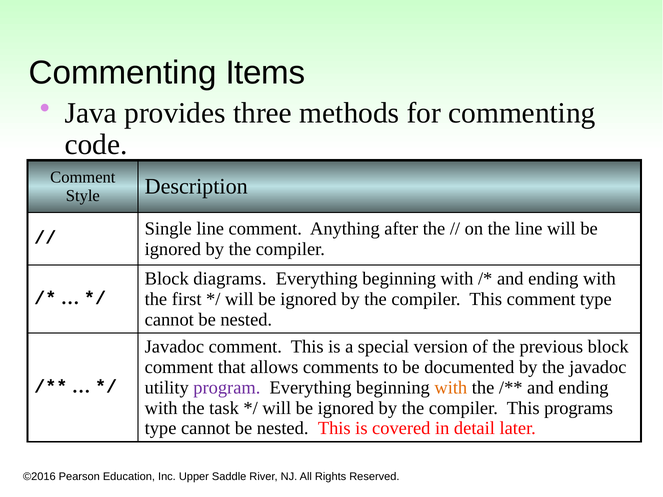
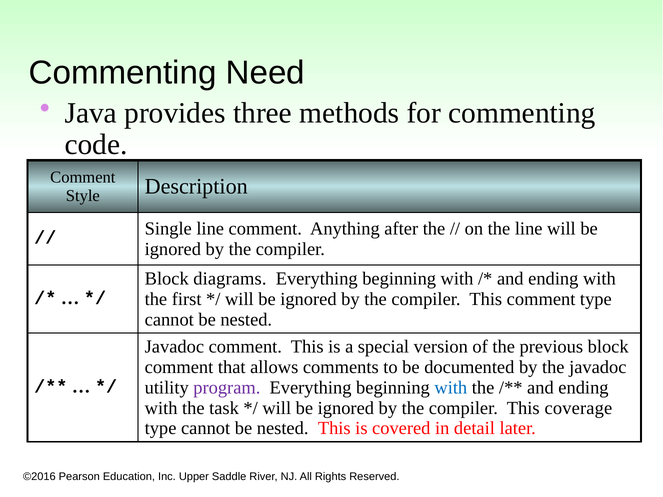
Items: Items -> Need (265, 73)
with colour: orange -> blue (451, 388)
programs: programs -> coverage (578, 408)
